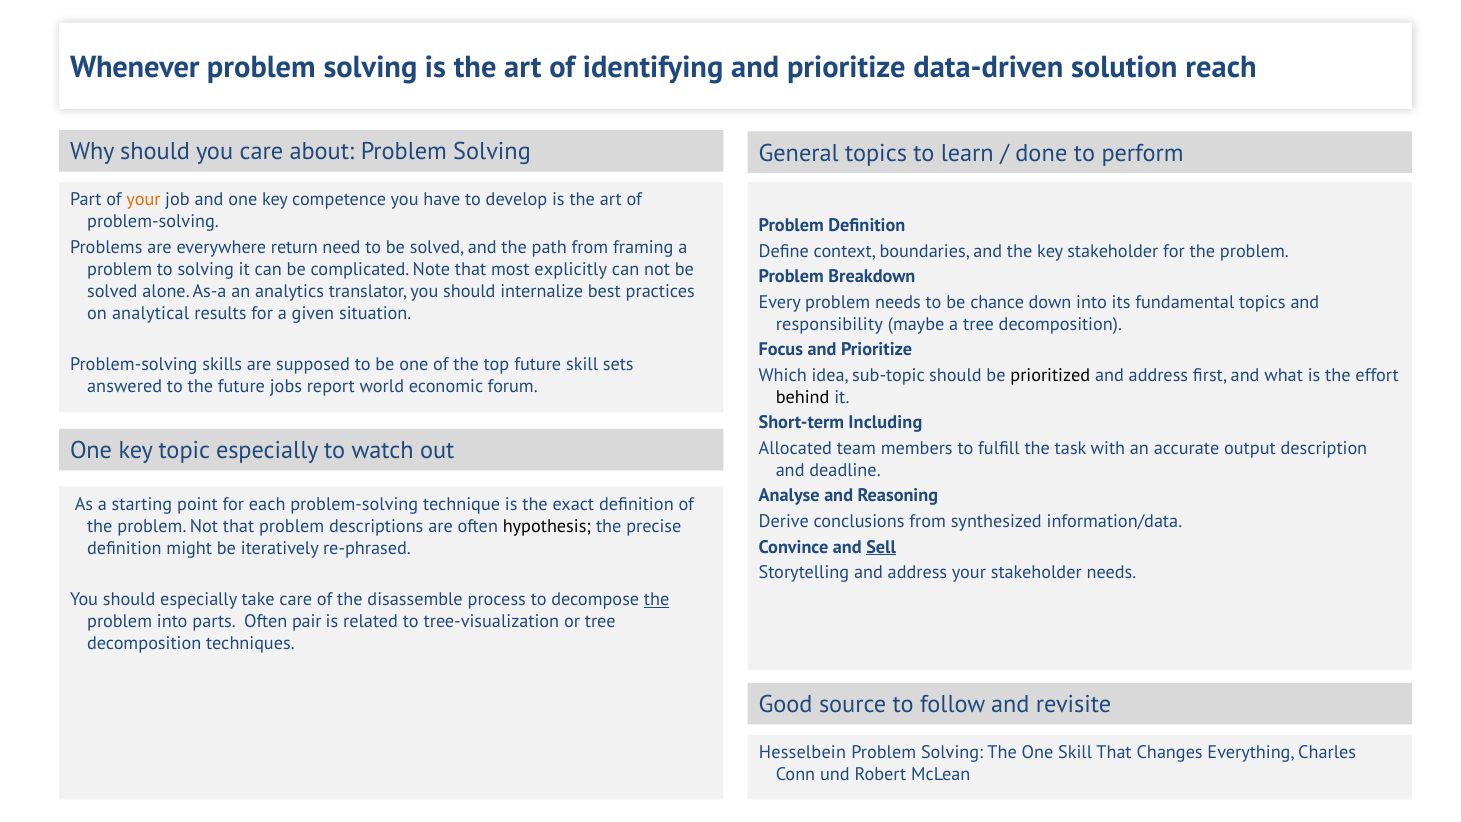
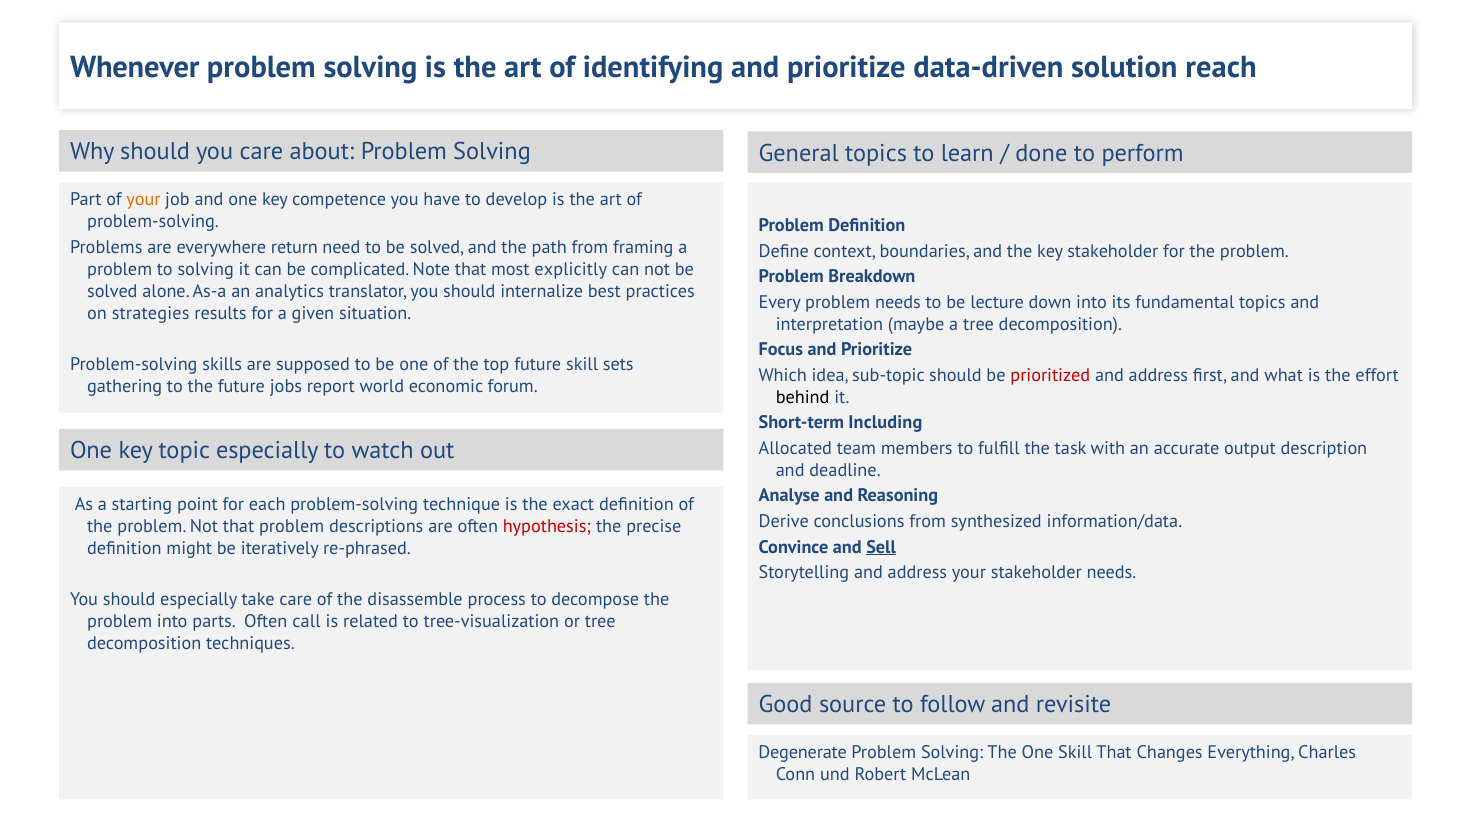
chance: chance -> lecture (997, 302)
analytical: analytical -> strategies (151, 313)
responsibility: responsibility -> interpretation (829, 324)
prioritized colour: black -> red (1050, 375)
answered: answered -> gathering (125, 386)
hypothesis colour: black -> red (547, 526)
the underline: present -> none (657, 599)
pair: pair -> call (307, 621)
Hesselbein: Hesselbein -> Degenerate (803, 752)
